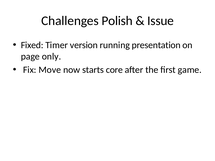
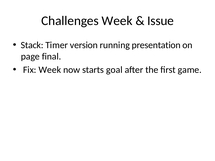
Challenges Polish: Polish -> Week (117, 21)
Fixed: Fixed -> Stack (32, 45)
only: only -> final (52, 57)
Fix Move: Move -> Week (50, 70)
core: core -> goal (114, 70)
